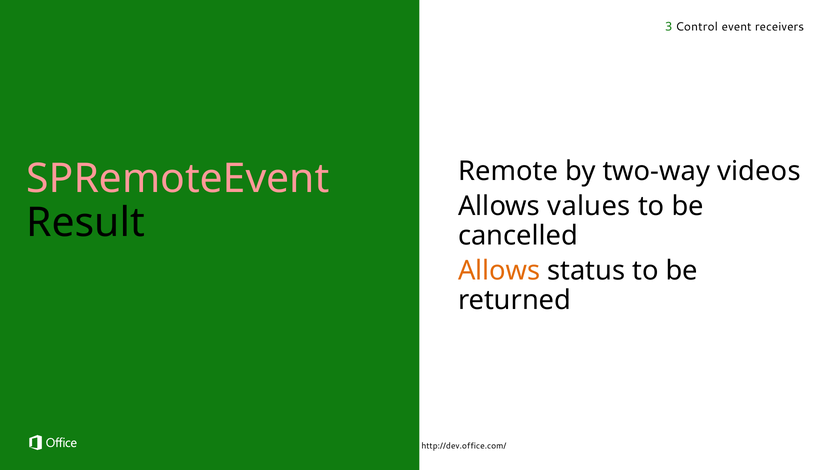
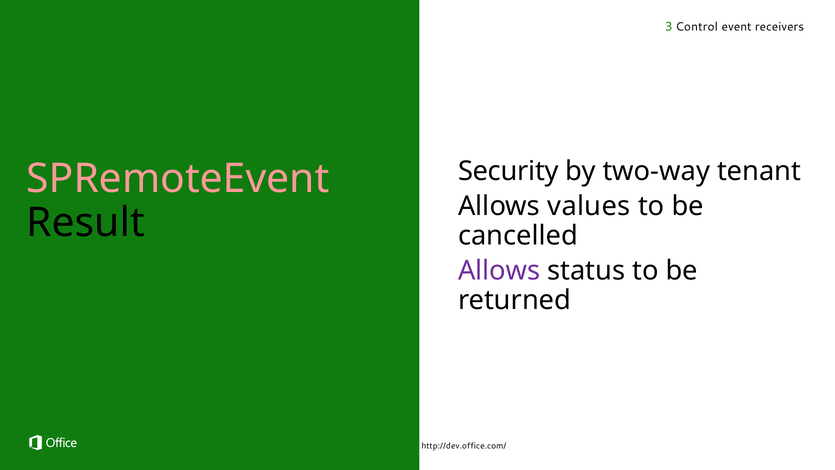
Remote: Remote -> Security (508, 171)
videos: videos -> tenant (759, 171)
Allows colour: orange -> purple (499, 271)
